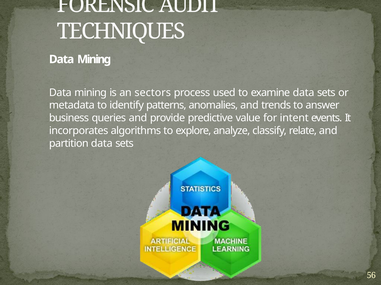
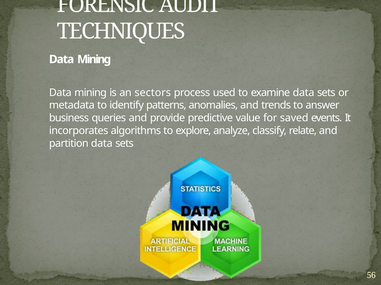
intent: intent -> saved (294, 118)
